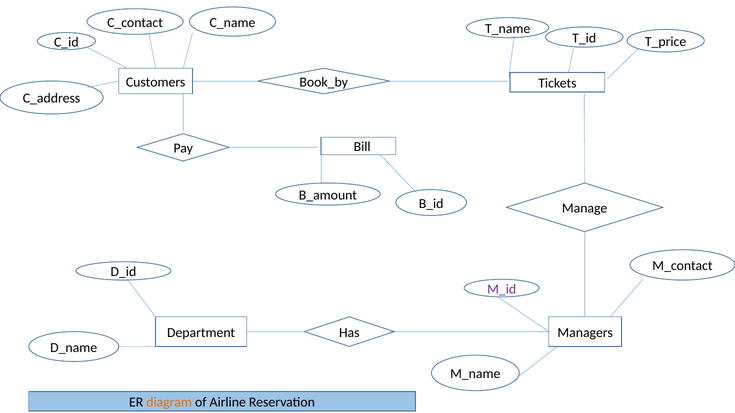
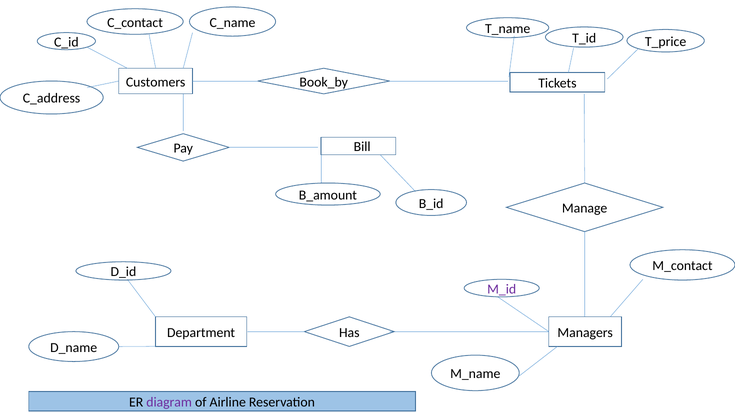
diagram colour: orange -> purple (169, 403)
